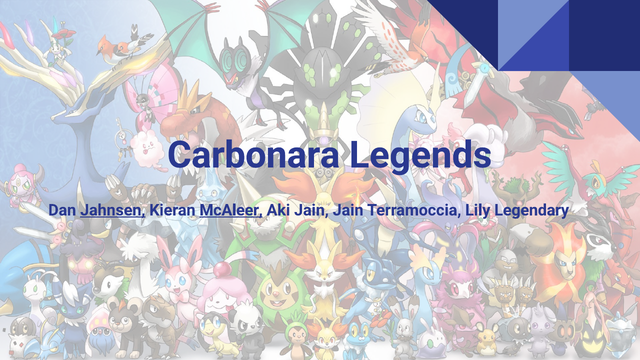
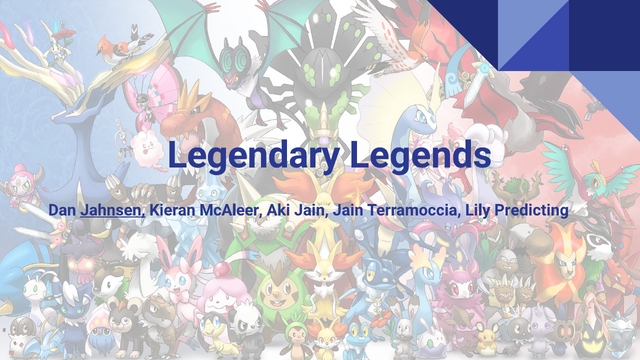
Carbonara: Carbonara -> Legendary (254, 155)
McAleer underline: present -> none (231, 210)
Legendary: Legendary -> Predicting (532, 210)
